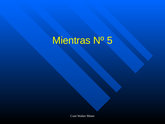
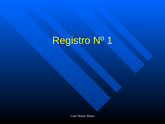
Mientras: Mientras -> Registro (71, 40)
5: 5 -> 1 (110, 40)
